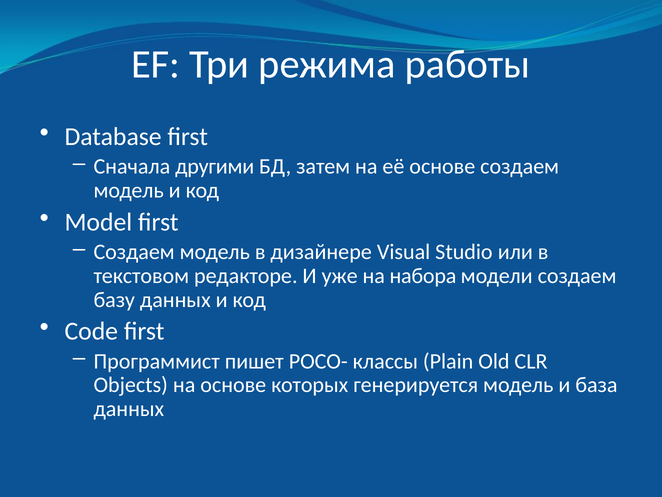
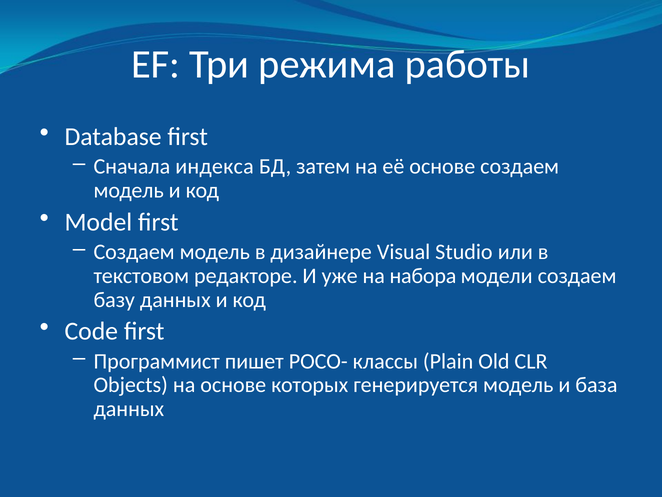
другими: другими -> индекса (214, 166)
